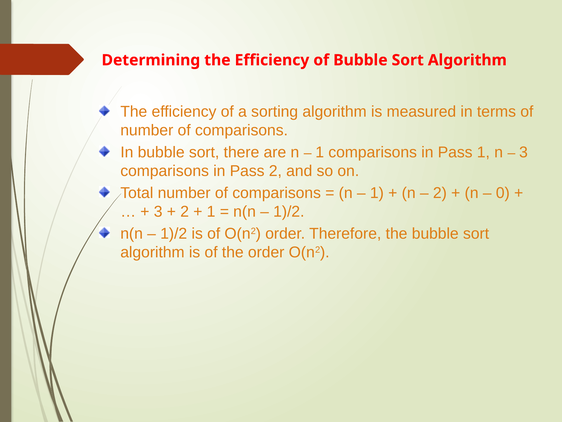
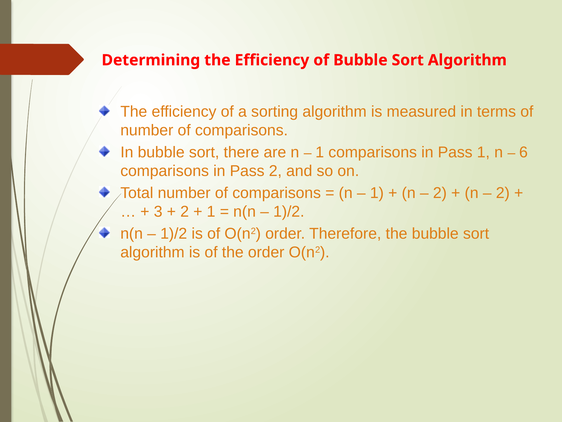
3: 3 -> 6 (523, 152)
0: 0 -> 2 (503, 193)
